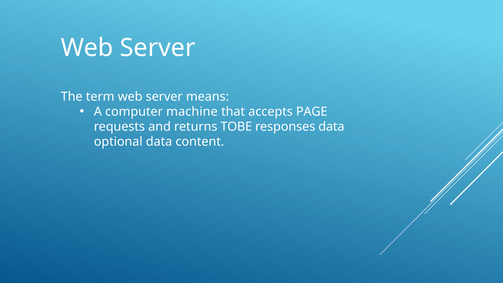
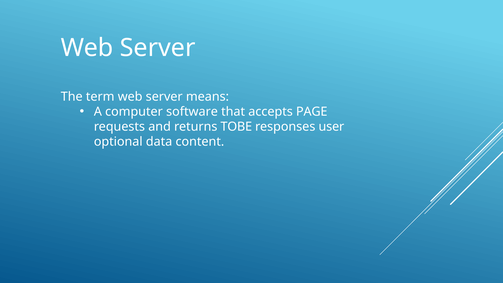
machine: machine -> software (192, 112)
responses data: data -> user (331, 127)
